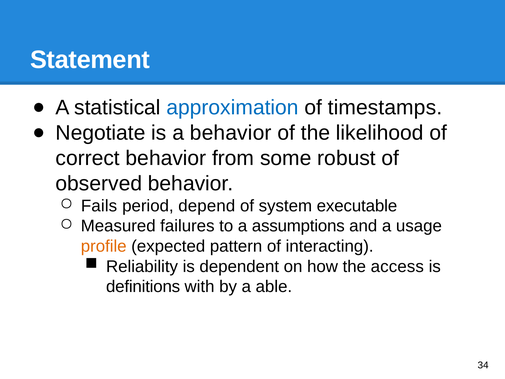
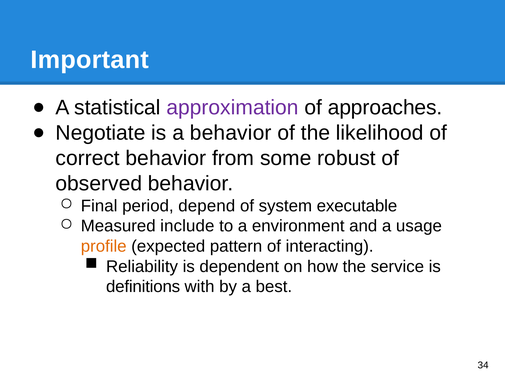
Statement: Statement -> Important (90, 60)
approximation colour: blue -> purple (233, 108)
timestamps: timestamps -> approaches (385, 108)
Fails: Fails -> Final (99, 206)
failures: failures -> include (187, 226)
assumptions: assumptions -> environment (298, 226)
access: access -> service (397, 266)
able: able -> best (274, 287)
